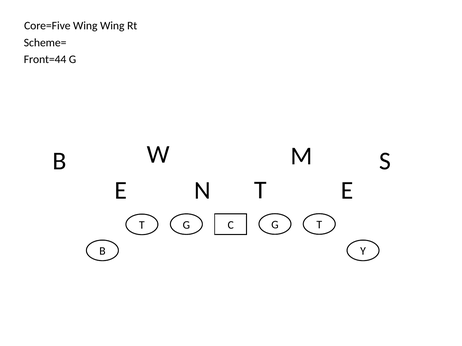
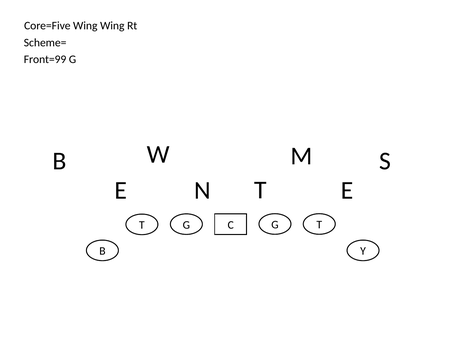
Front=44: Front=44 -> Front=99 (45, 60)
